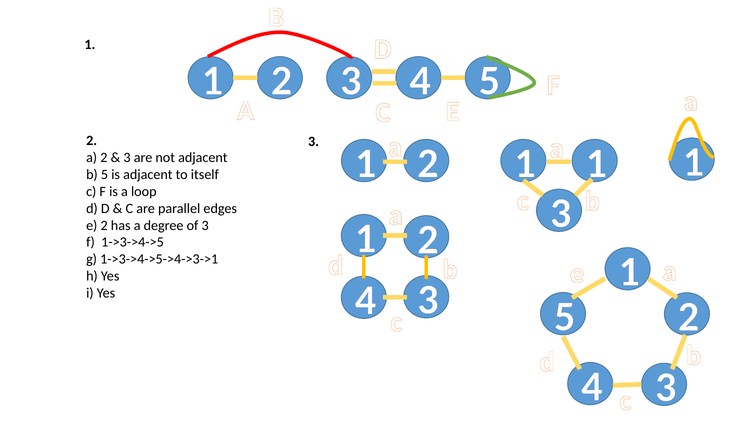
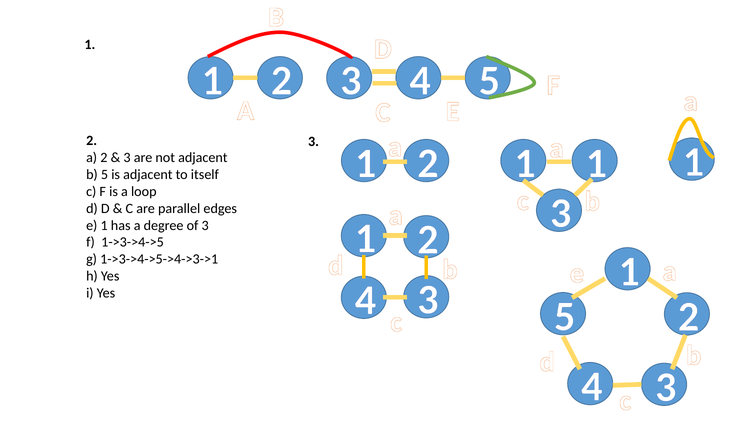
e 2: 2 -> 1 (104, 225)
